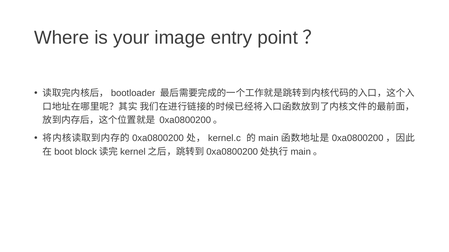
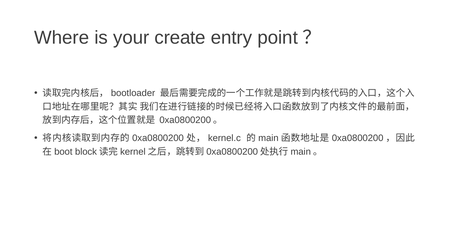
image: image -> create (180, 38)
